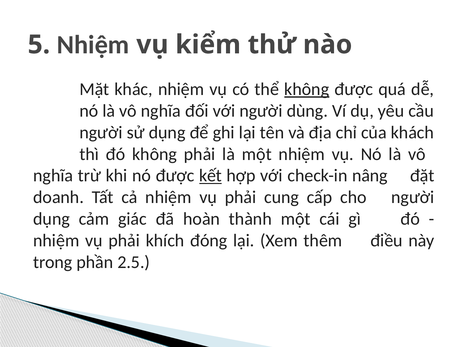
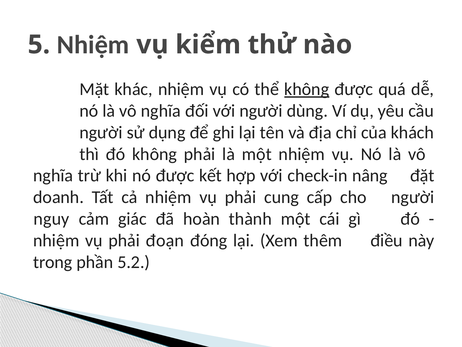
kết underline: present -> none (210, 175)
dụng: dụng -> nguy (51, 219)
khích: khích -> đoạn (165, 240)
2.5: 2.5 -> 5.2 (134, 262)
